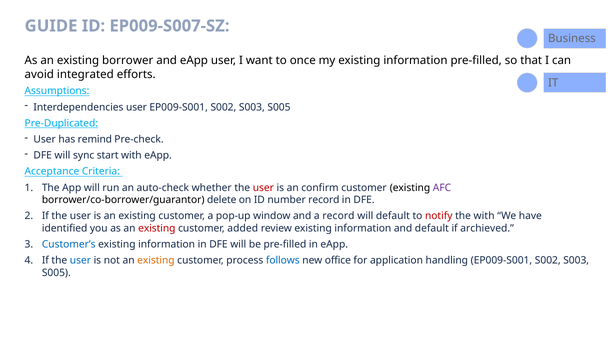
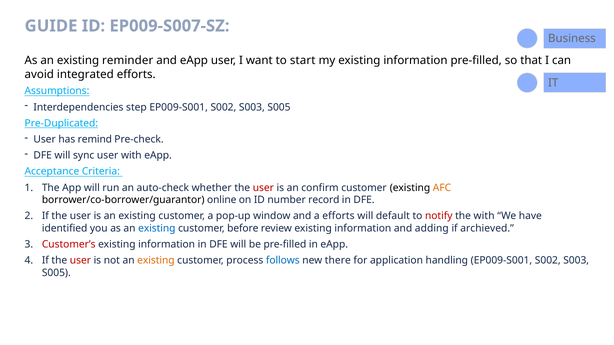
borrower: borrower -> reminder (128, 61)
once: once -> start (303, 61)
Interdependencies user: user -> step (136, 107)
sync start: start -> user (108, 156)
AFC colour: purple -> orange (442, 188)
delete: delete -> online (222, 200)
a record: record -> efforts (338, 216)
existing colour: red -> blue (157, 229)
added: added -> before (243, 229)
and default: default -> adding (432, 229)
Customer’s colour: blue -> red (69, 245)
user colour: blue -> red (80, 261)
office: office -> there (338, 261)
